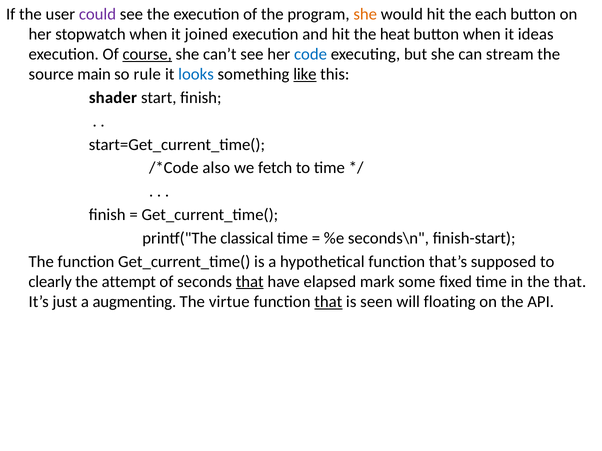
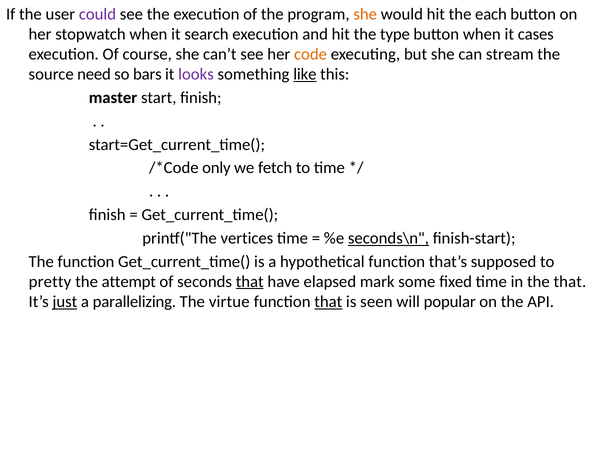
joined: joined -> search (207, 34)
heat: heat -> type (395, 34)
ideas: ideas -> cases (536, 34)
course underline: present -> none (147, 54)
code colour: blue -> orange (311, 54)
main: main -> need (94, 74)
rule: rule -> bars (147, 74)
looks colour: blue -> purple (196, 74)
shader: shader -> master (113, 98)
also: also -> only (216, 168)
classical: classical -> vertices (247, 238)
seconds\n underline: none -> present (388, 238)
clearly: clearly -> pretty (50, 282)
just underline: none -> present (65, 302)
augmenting: augmenting -> parallelizing (134, 302)
floating: floating -> popular (450, 302)
